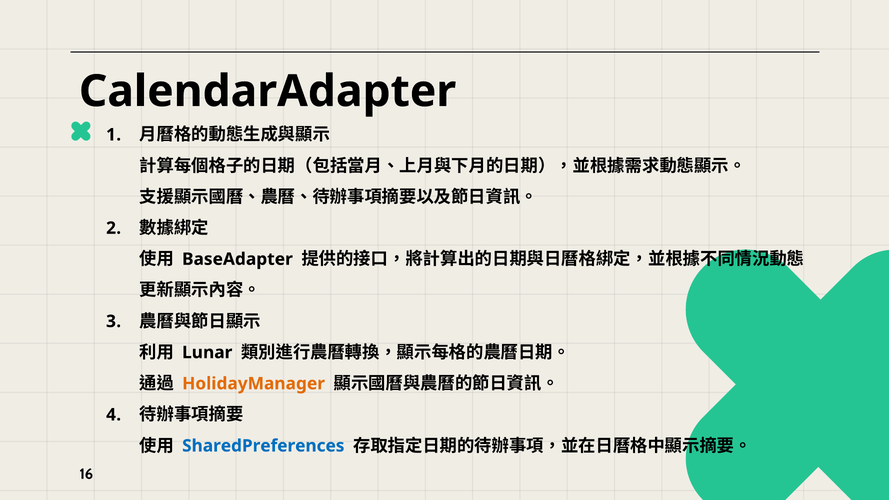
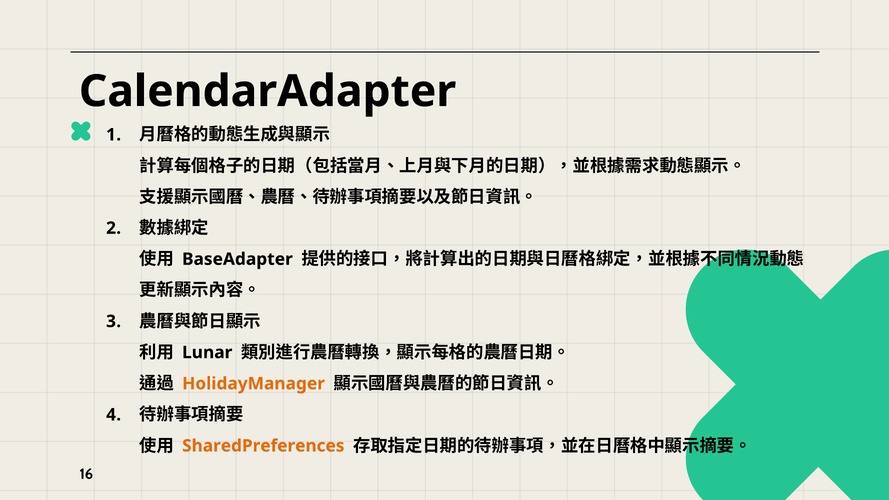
SharedPreferences colour: blue -> orange (263, 446)
